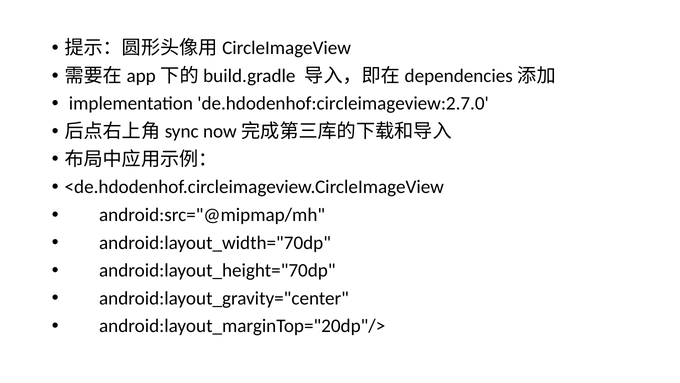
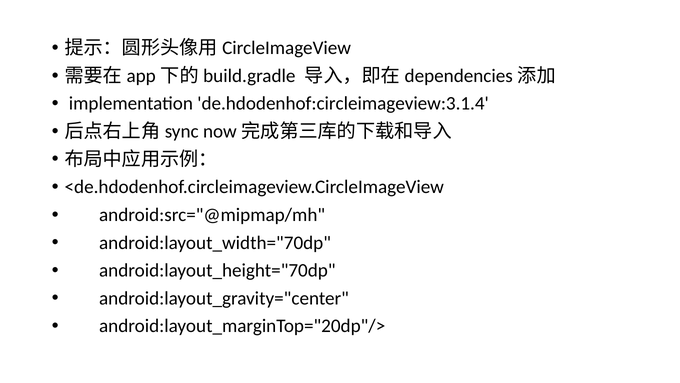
de.hdodenhof:circleimageview:2.7.0: de.hdodenhof:circleimageview:2.7.0 -> de.hdodenhof:circleimageview:3.1.4 (343, 104)
